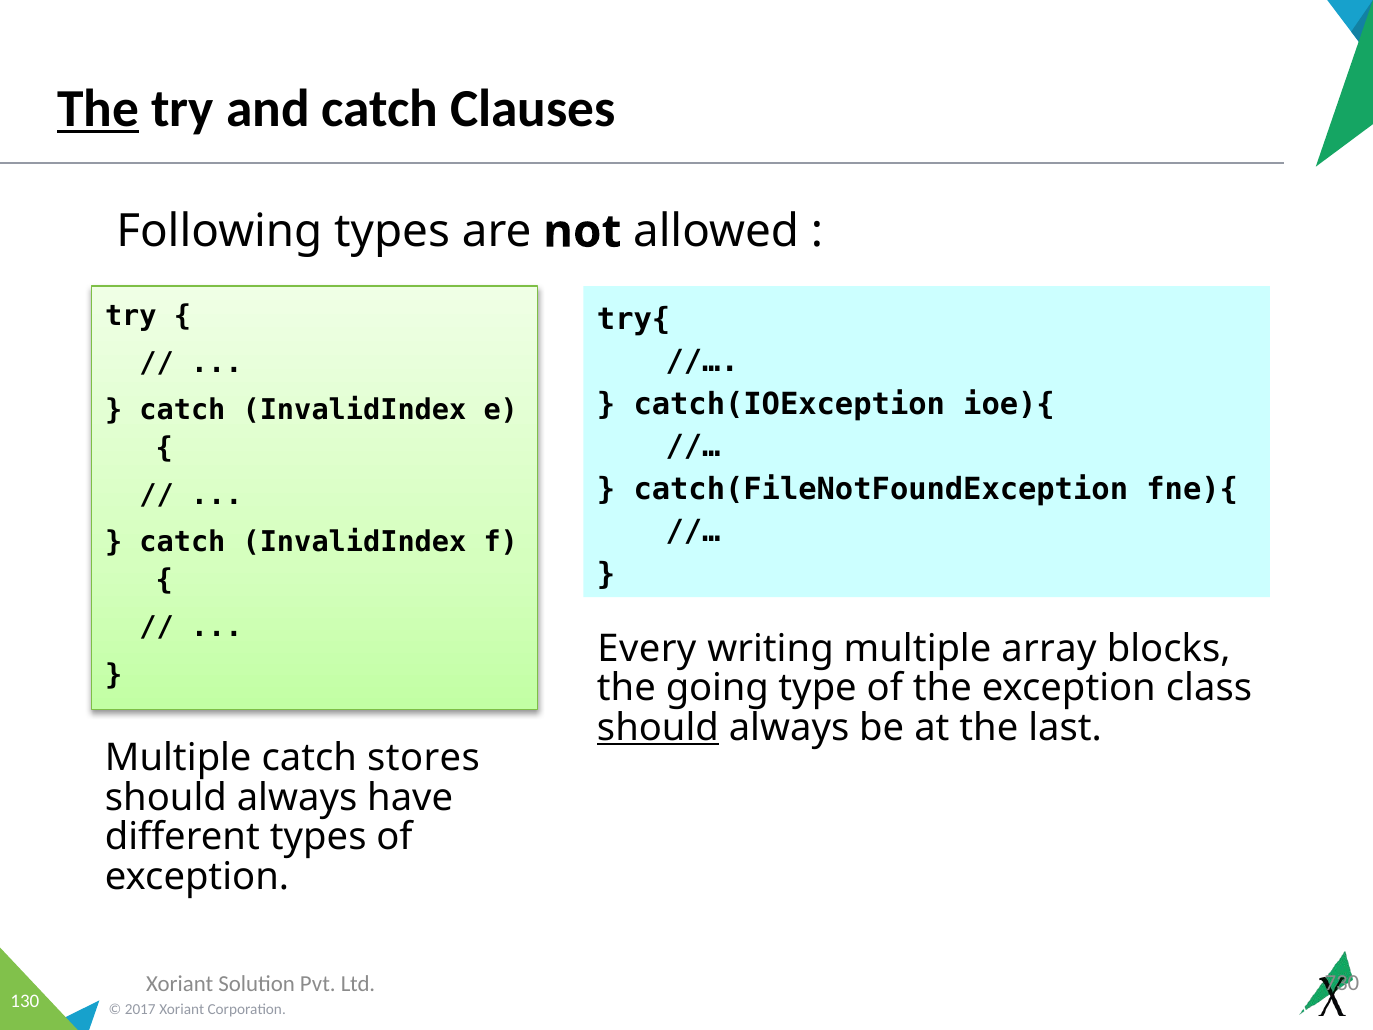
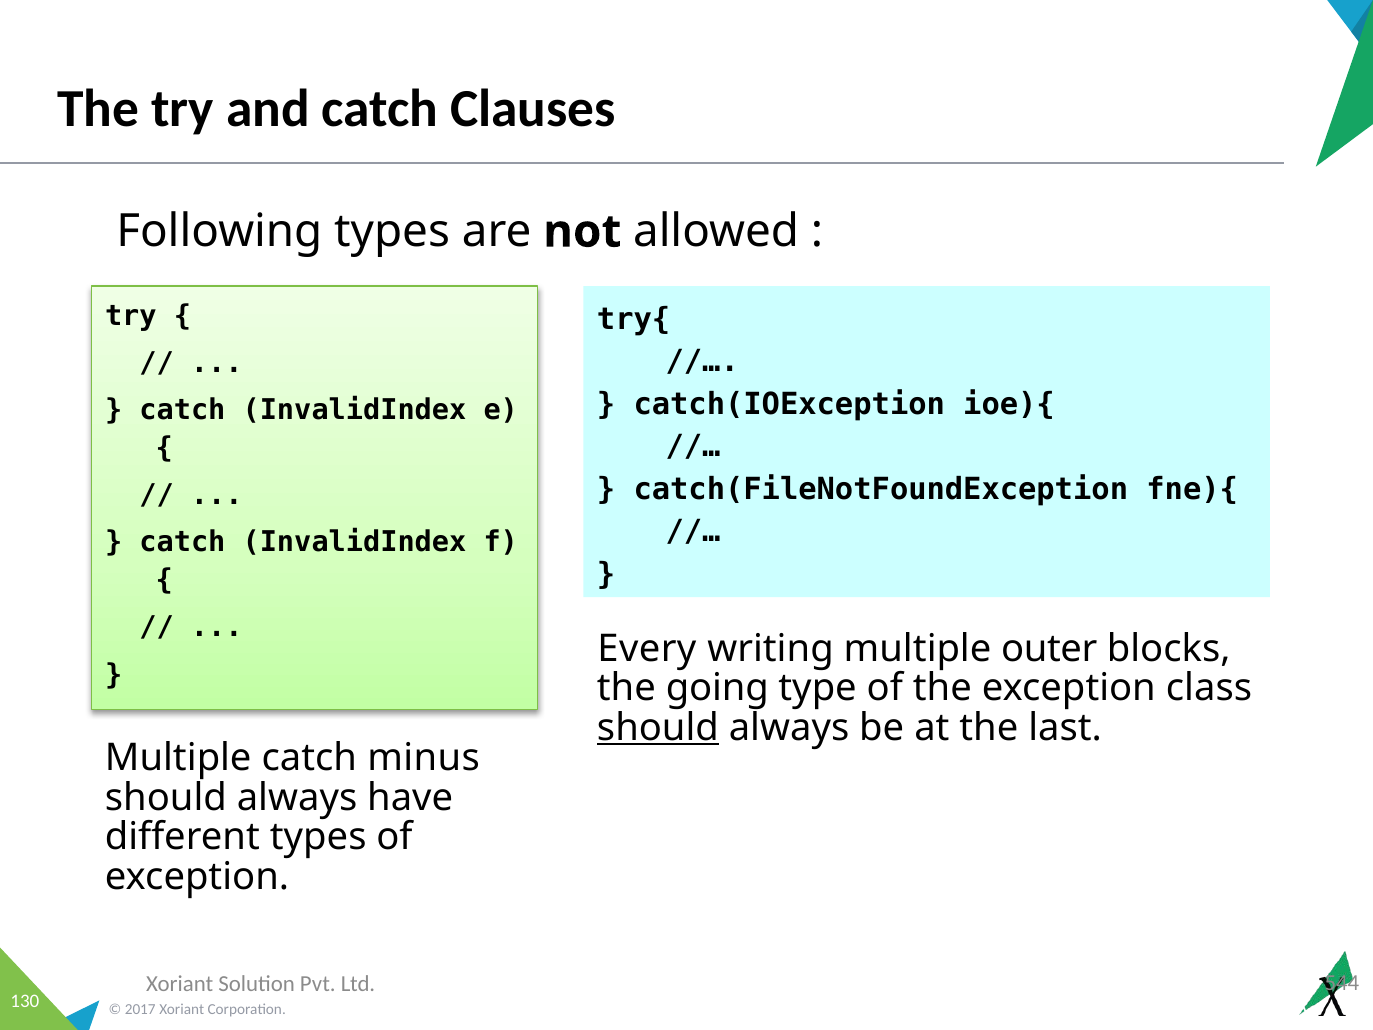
The underline: present -> none (98, 109)
array: array -> outer (1049, 649)
stores: stores -> minus (424, 758)
730: 730 -> 544 (1342, 983)
